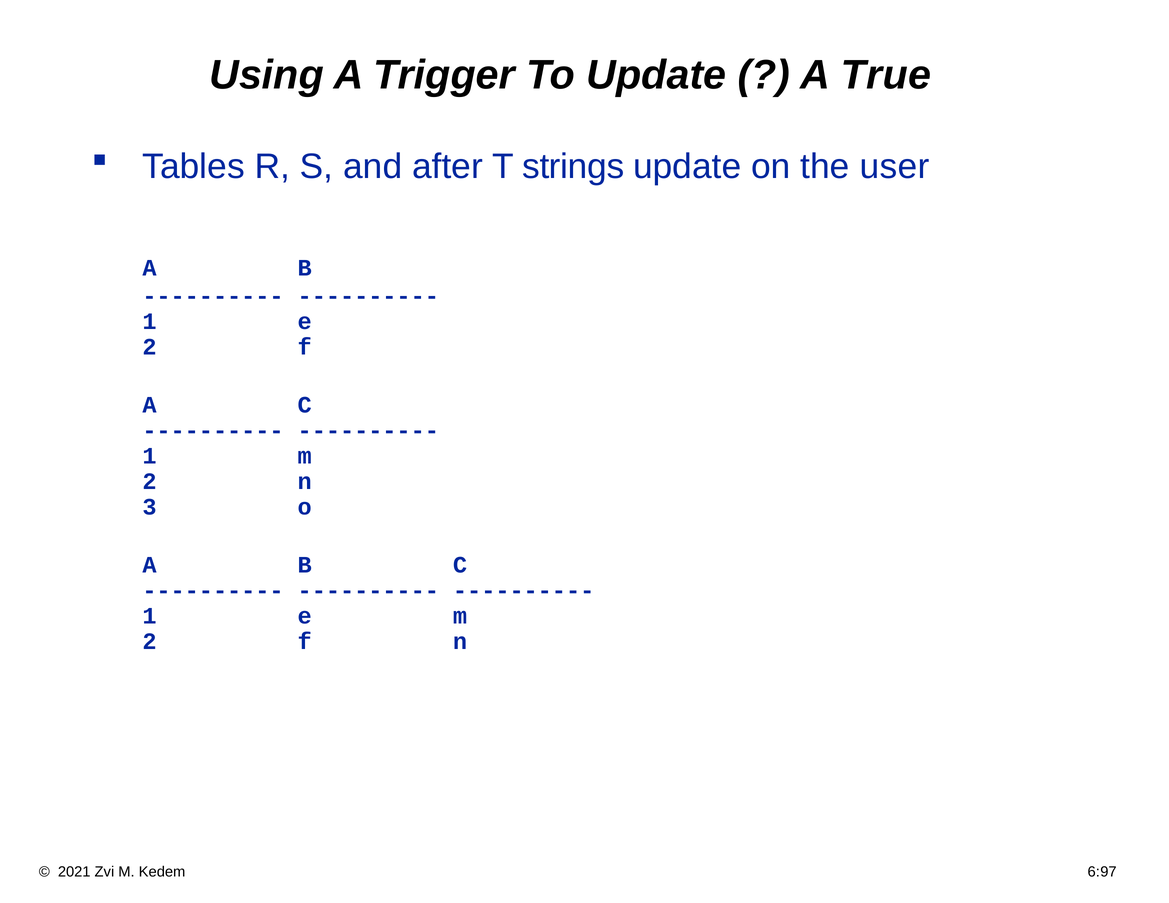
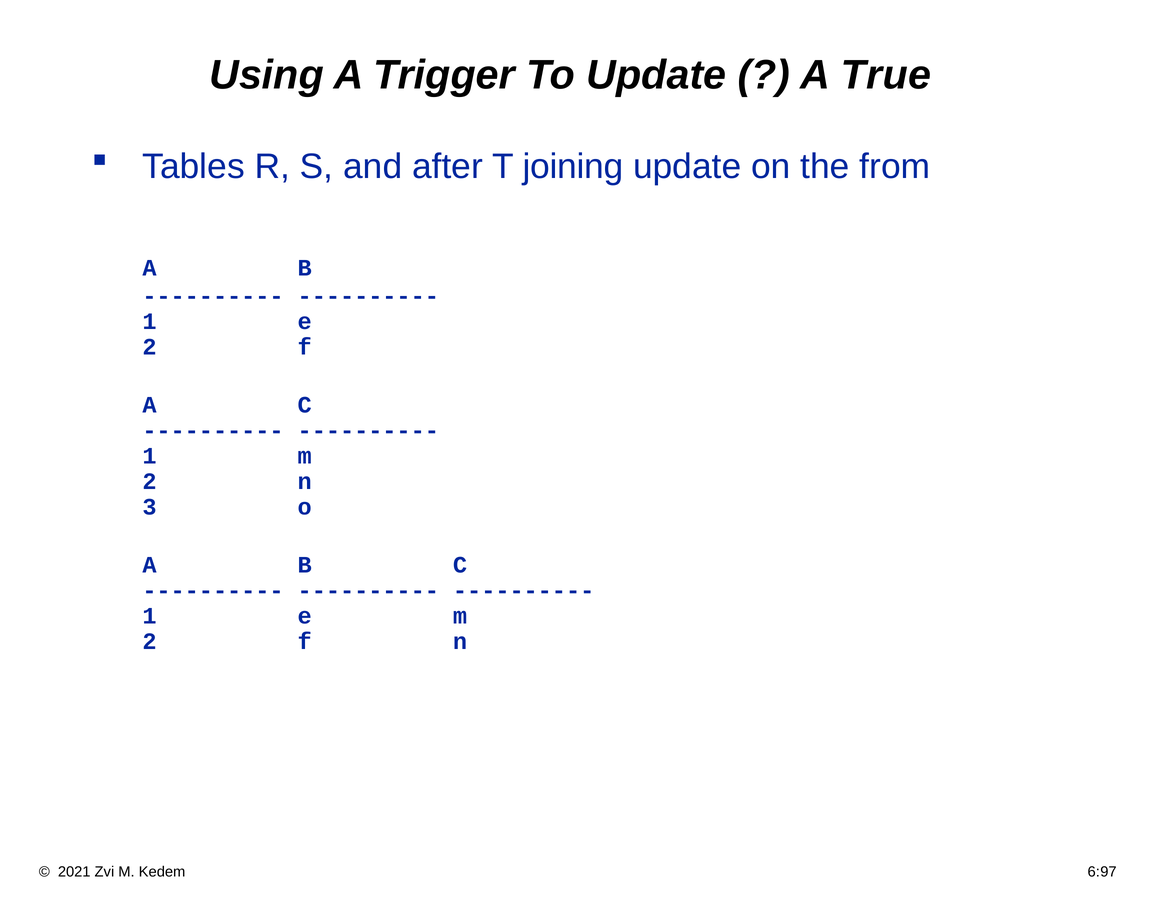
strings: strings -> joining (573, 167)
user: user -> from (895, 167)
